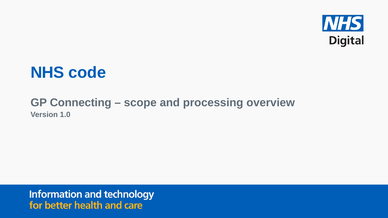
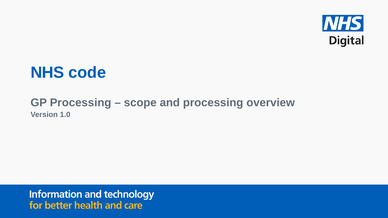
GP Connecting: Connecting -> Processing (81, 103)
